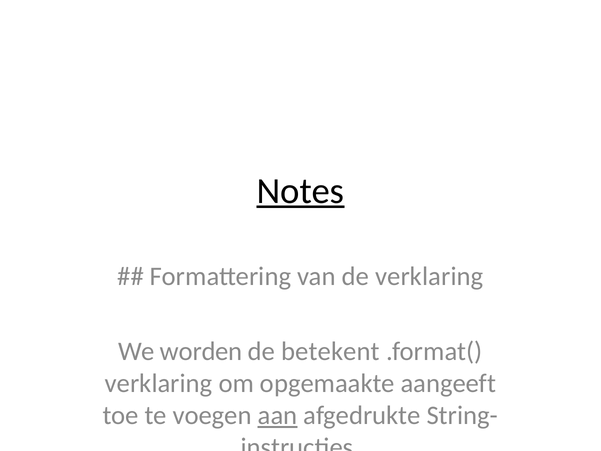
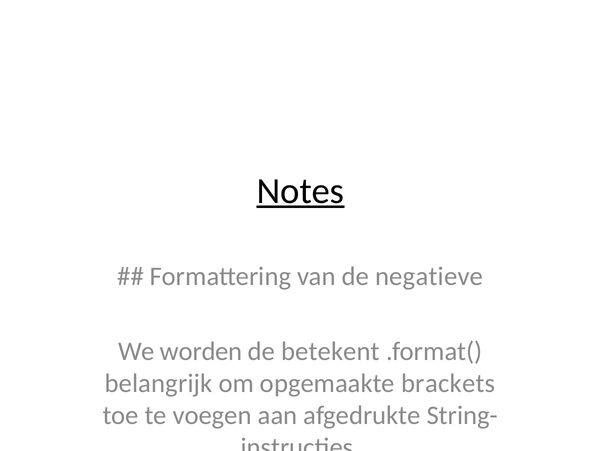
de verklaring: verklaring -> negatieve (429, 276)
verklaring: verklaring -> belangrijk (159, 383)
aangeeft: aangeeft -> brackets (448, 383)
aan underline: present -> none (278, 415)
